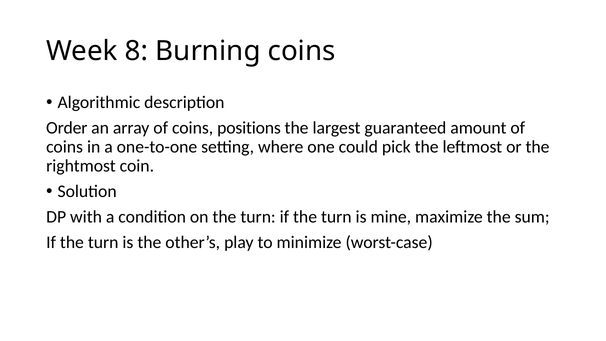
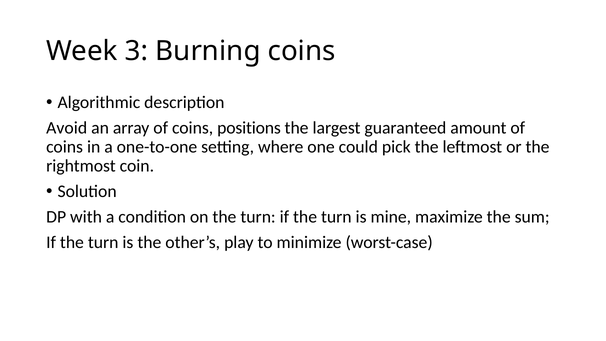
8: 8 -> 3 (136, 51)
Order: Order -> Avoid (67, 128)
